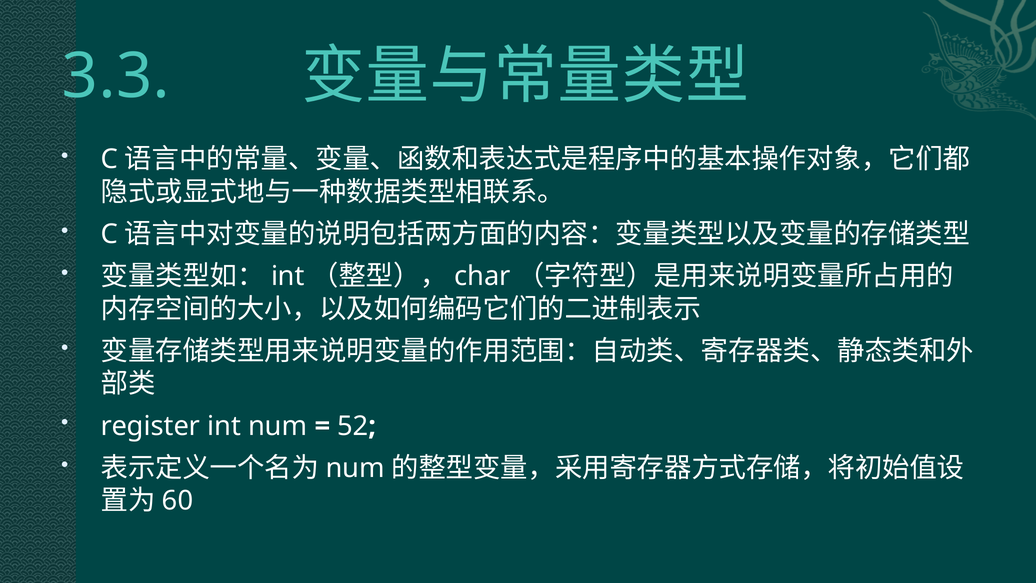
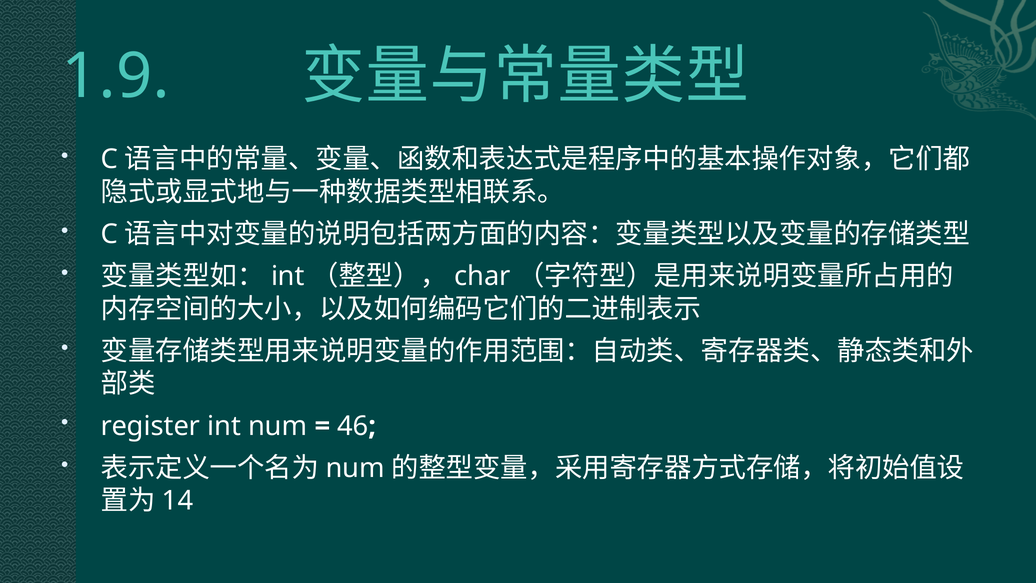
3.3: 3.3 -> 1.9 (116, 76)
52: 52 -> 46 (353, 426)
60: 60 -> 14 (178, 501)
